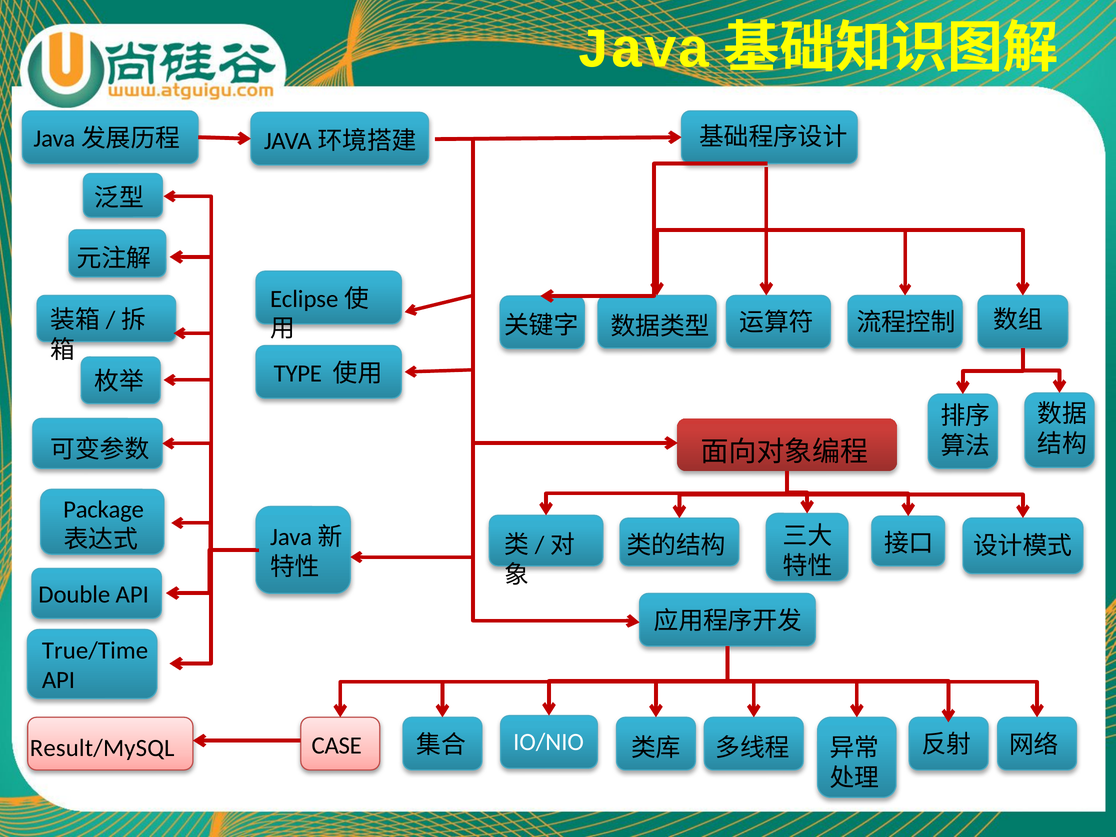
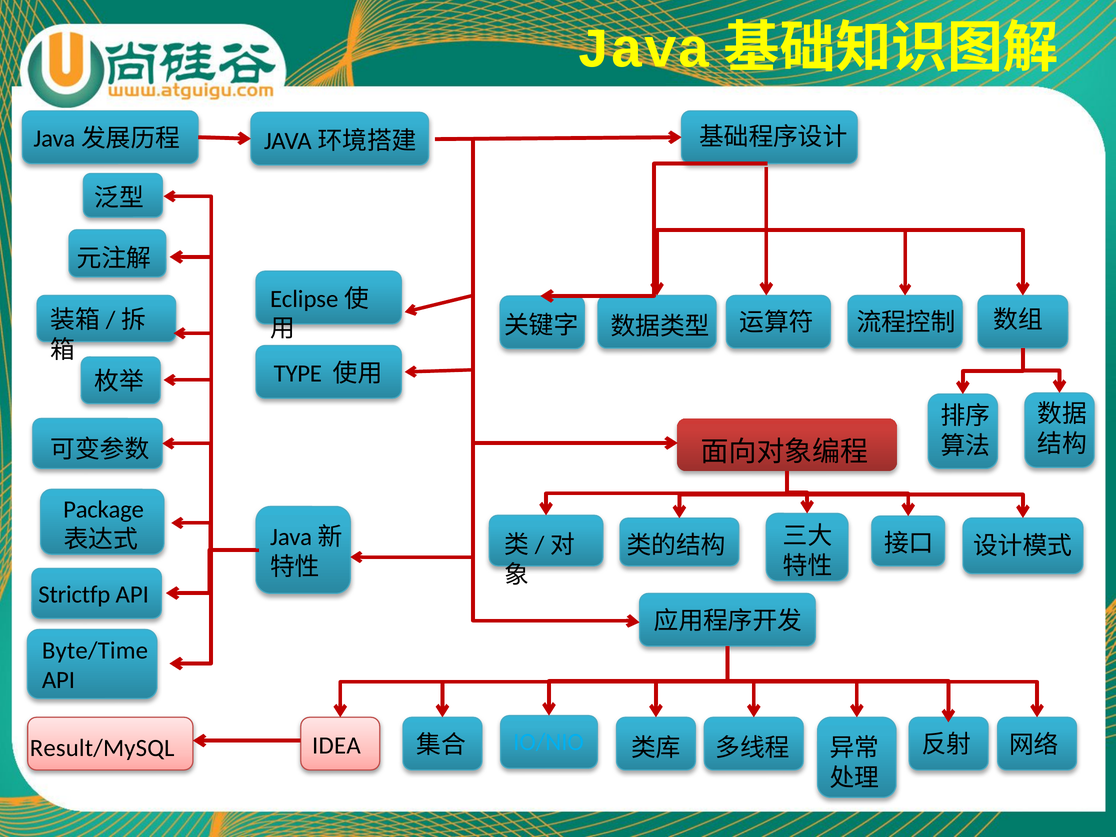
Double: Double -> Strictfp (74, 595)
True/Time: True/Time -> Byte/Time (95, 650)
CASE: CASE -> IDEA (336, 745)
IO/NIO colour: white -> light blue (549, 742)
